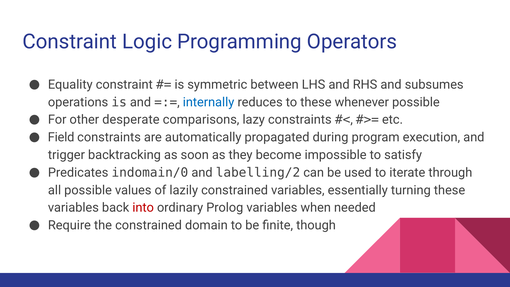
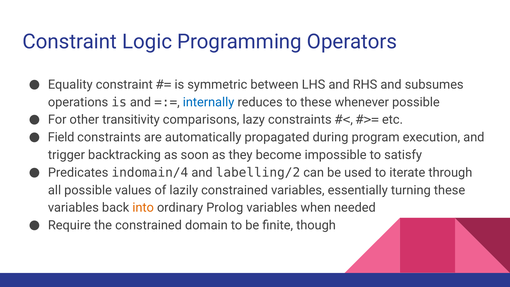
desperate: desperate -> transitivity (131, 120)
indomain/0: indomain/0 -> indomain/4 (150, 172)
into colour: red -> orange (143, 208)
